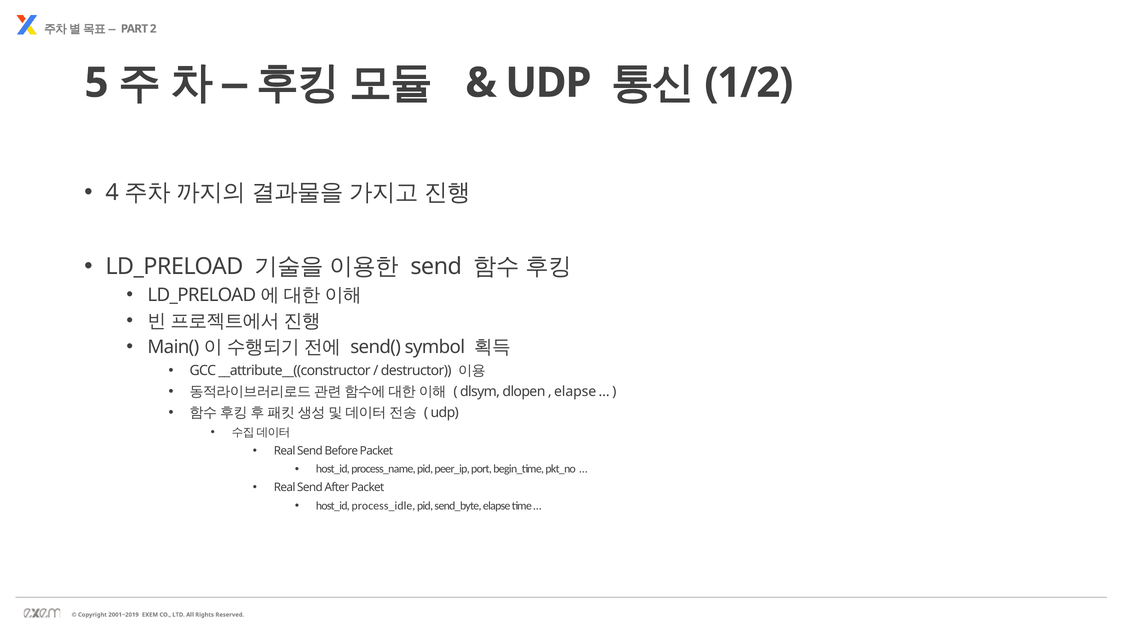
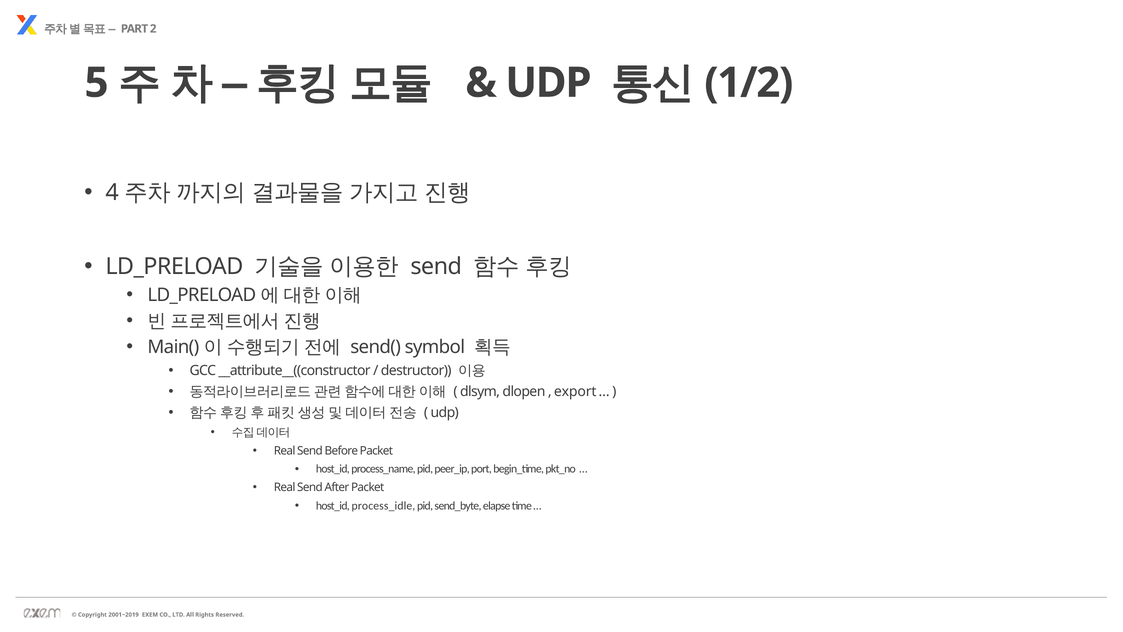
elapse: elapse -> export (575, 391)
